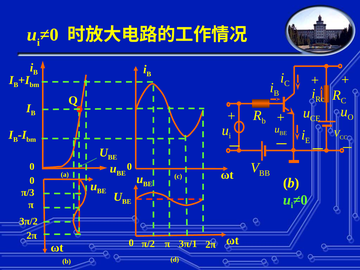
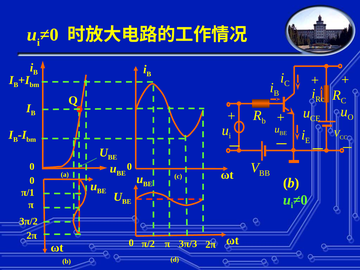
π/3: π/3 -> π/1 (28, 192)
3π/1: 3π/1 -> 3π/3 (188, 244)
